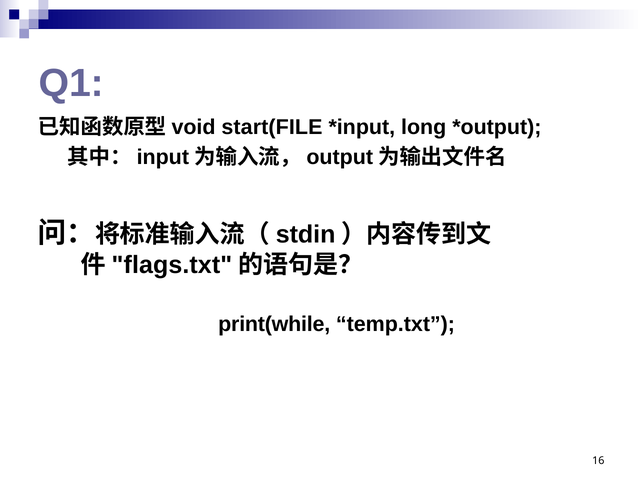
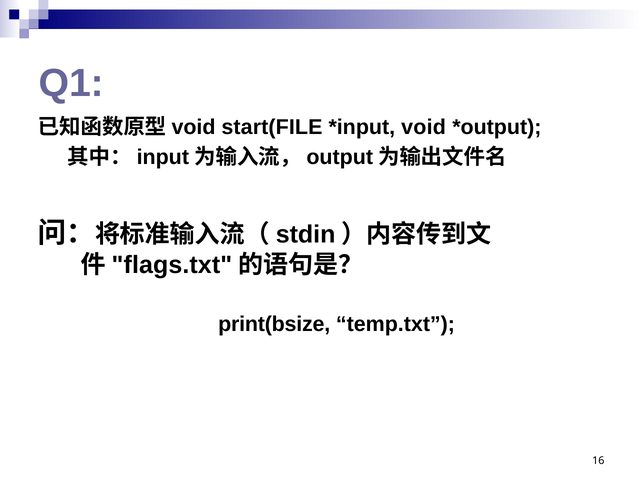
long: long -> void (424, 127)
print(while: print(while -> print(bsize (274, 325)
